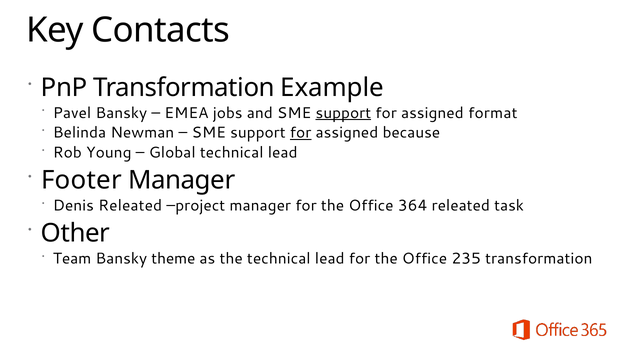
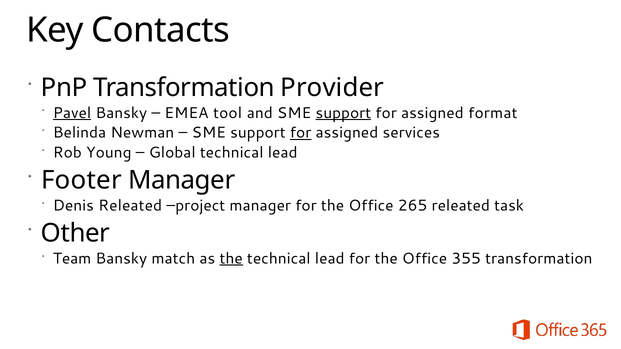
Example: Example -> Provider (332, 88)
Pavel underline: none -> present (72, 113)
jobs: jobs -> tool (228, 113)
because: because -> services (411, 133)
364: 364 -> 265 (413, 206)
theme: theme -> match (173, 259)
the underline: none -> present (231, 259)
235: 235 -> 355 (466, 259)
